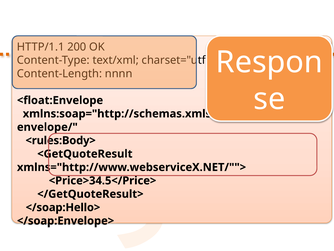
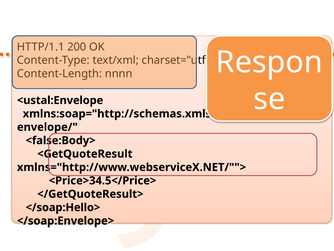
<float:Envelope: <float:Envelope -> <ustal:Envelope (60, 100)
<rules:Body>: <rules:Body> -> <false:Body> (61, 140)
